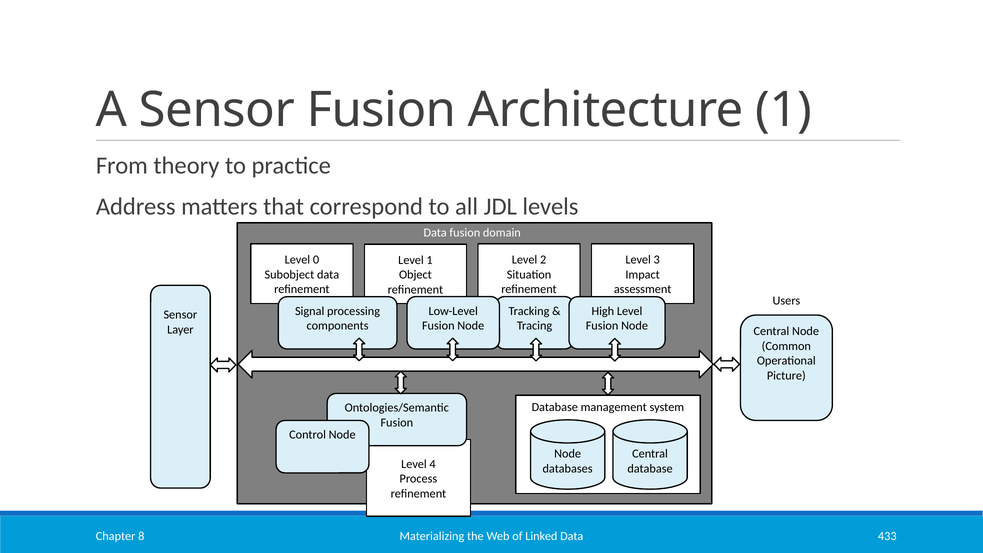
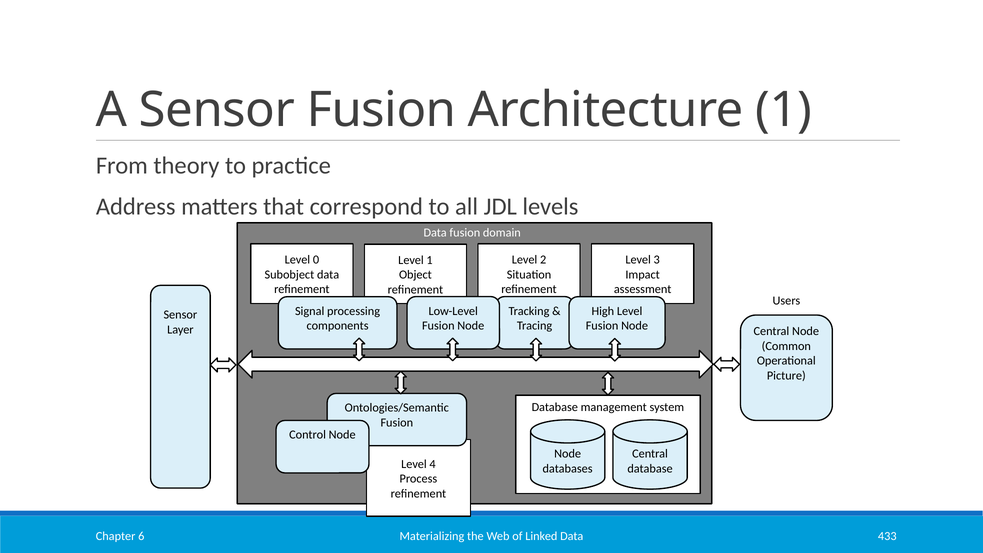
8: 8 -> 6 (141, 536)
